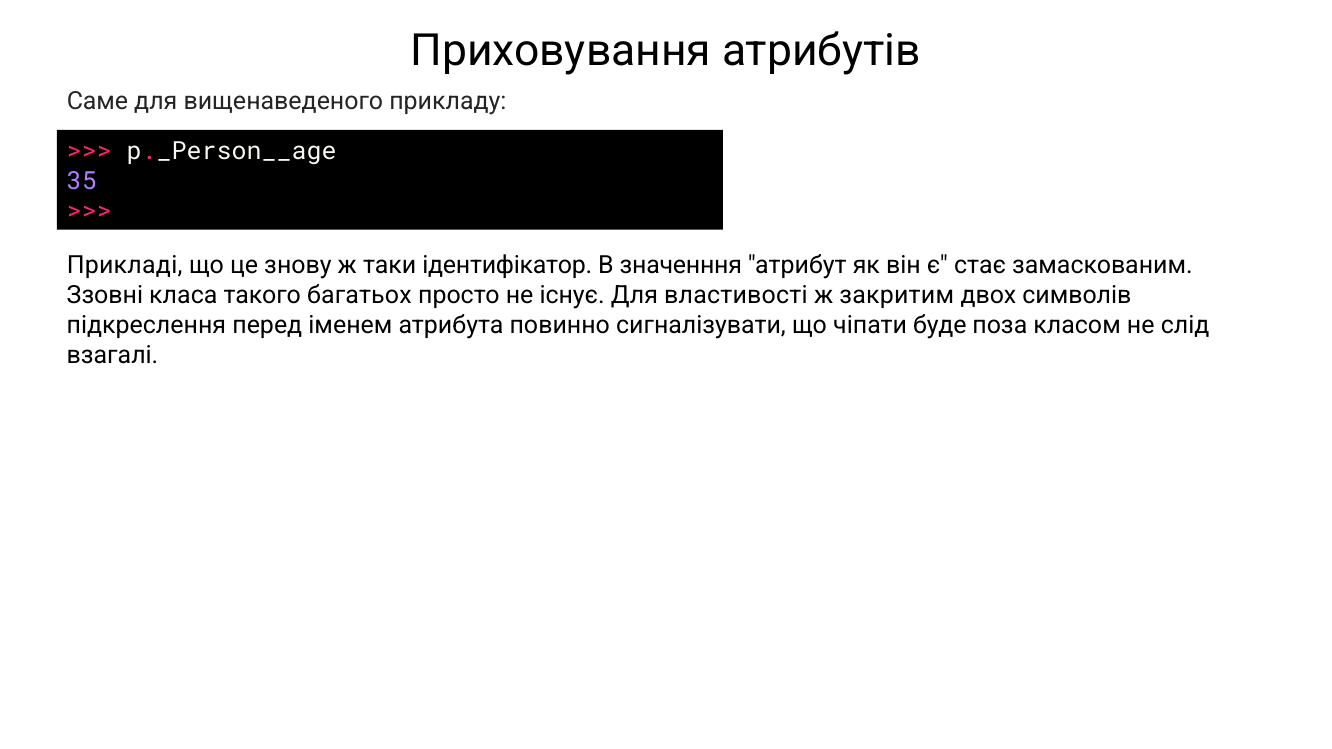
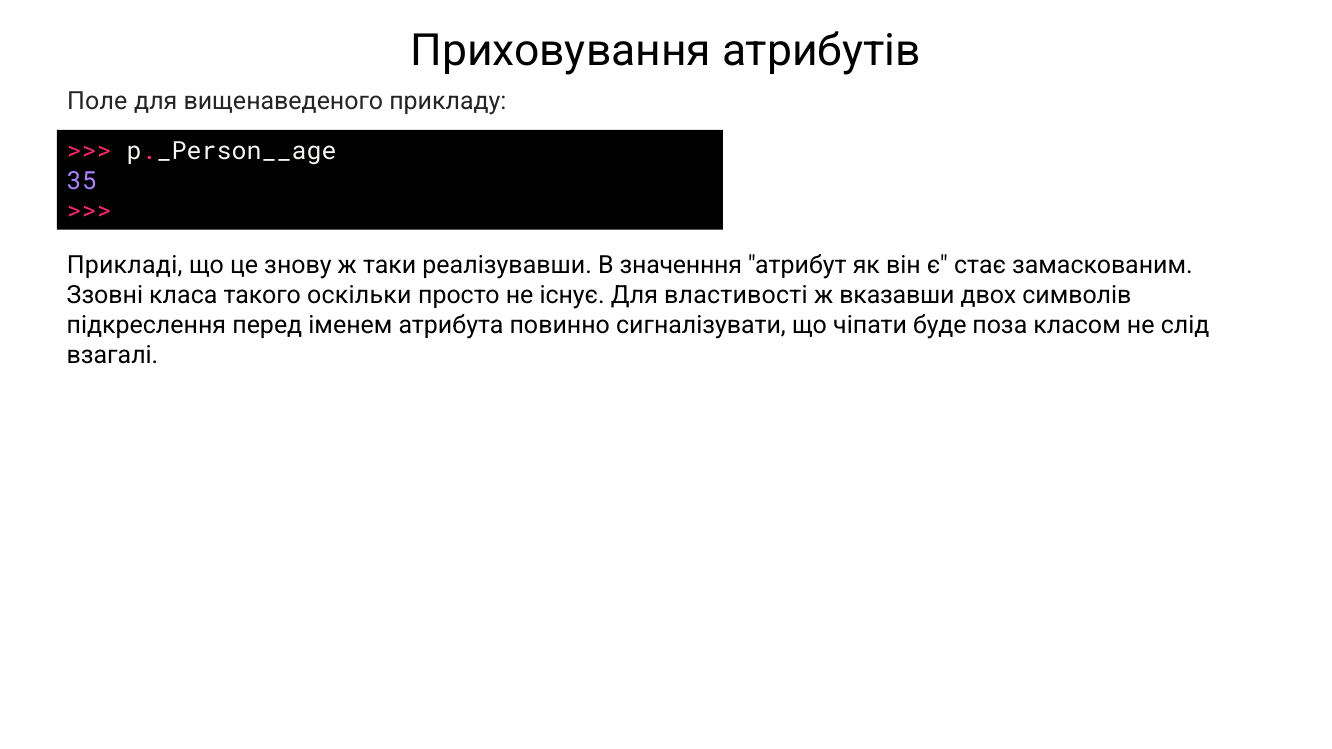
Саме: Саме -> Поле (97, 101)
ідентифікатор: ідентифікатор -> реалізувавши (507, 265)
багатьох: багатьох -> оскільки (359, 295)
закритим: закритим -> вказавши (897, 295)
